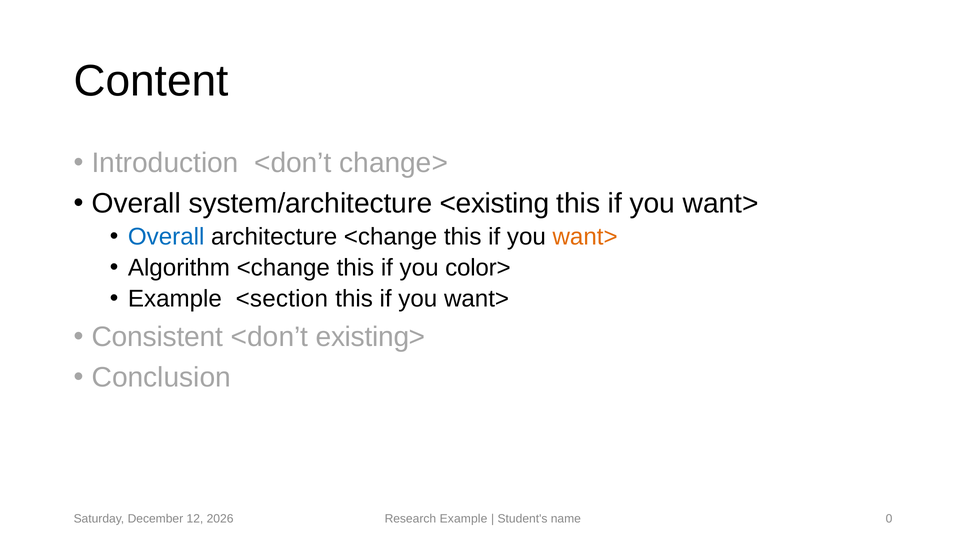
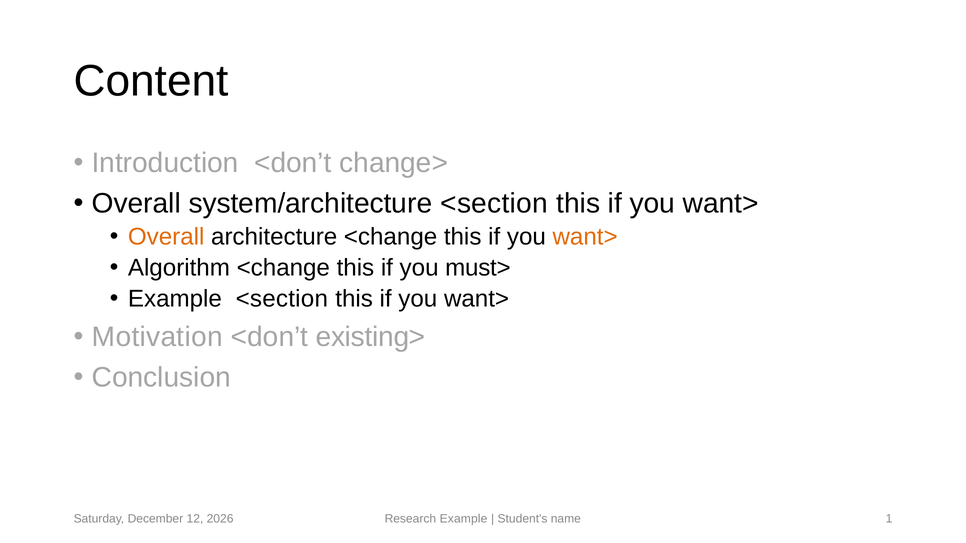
system/architecture <existing: <existing -> <section (494, 204)
Overall colour: blue -> orange (166, 237)
color>: color> -> must> (478, 268)
Consistent: Consistent -> Motivation (157, 337)
0: 0 -> 1 (889, 519)
